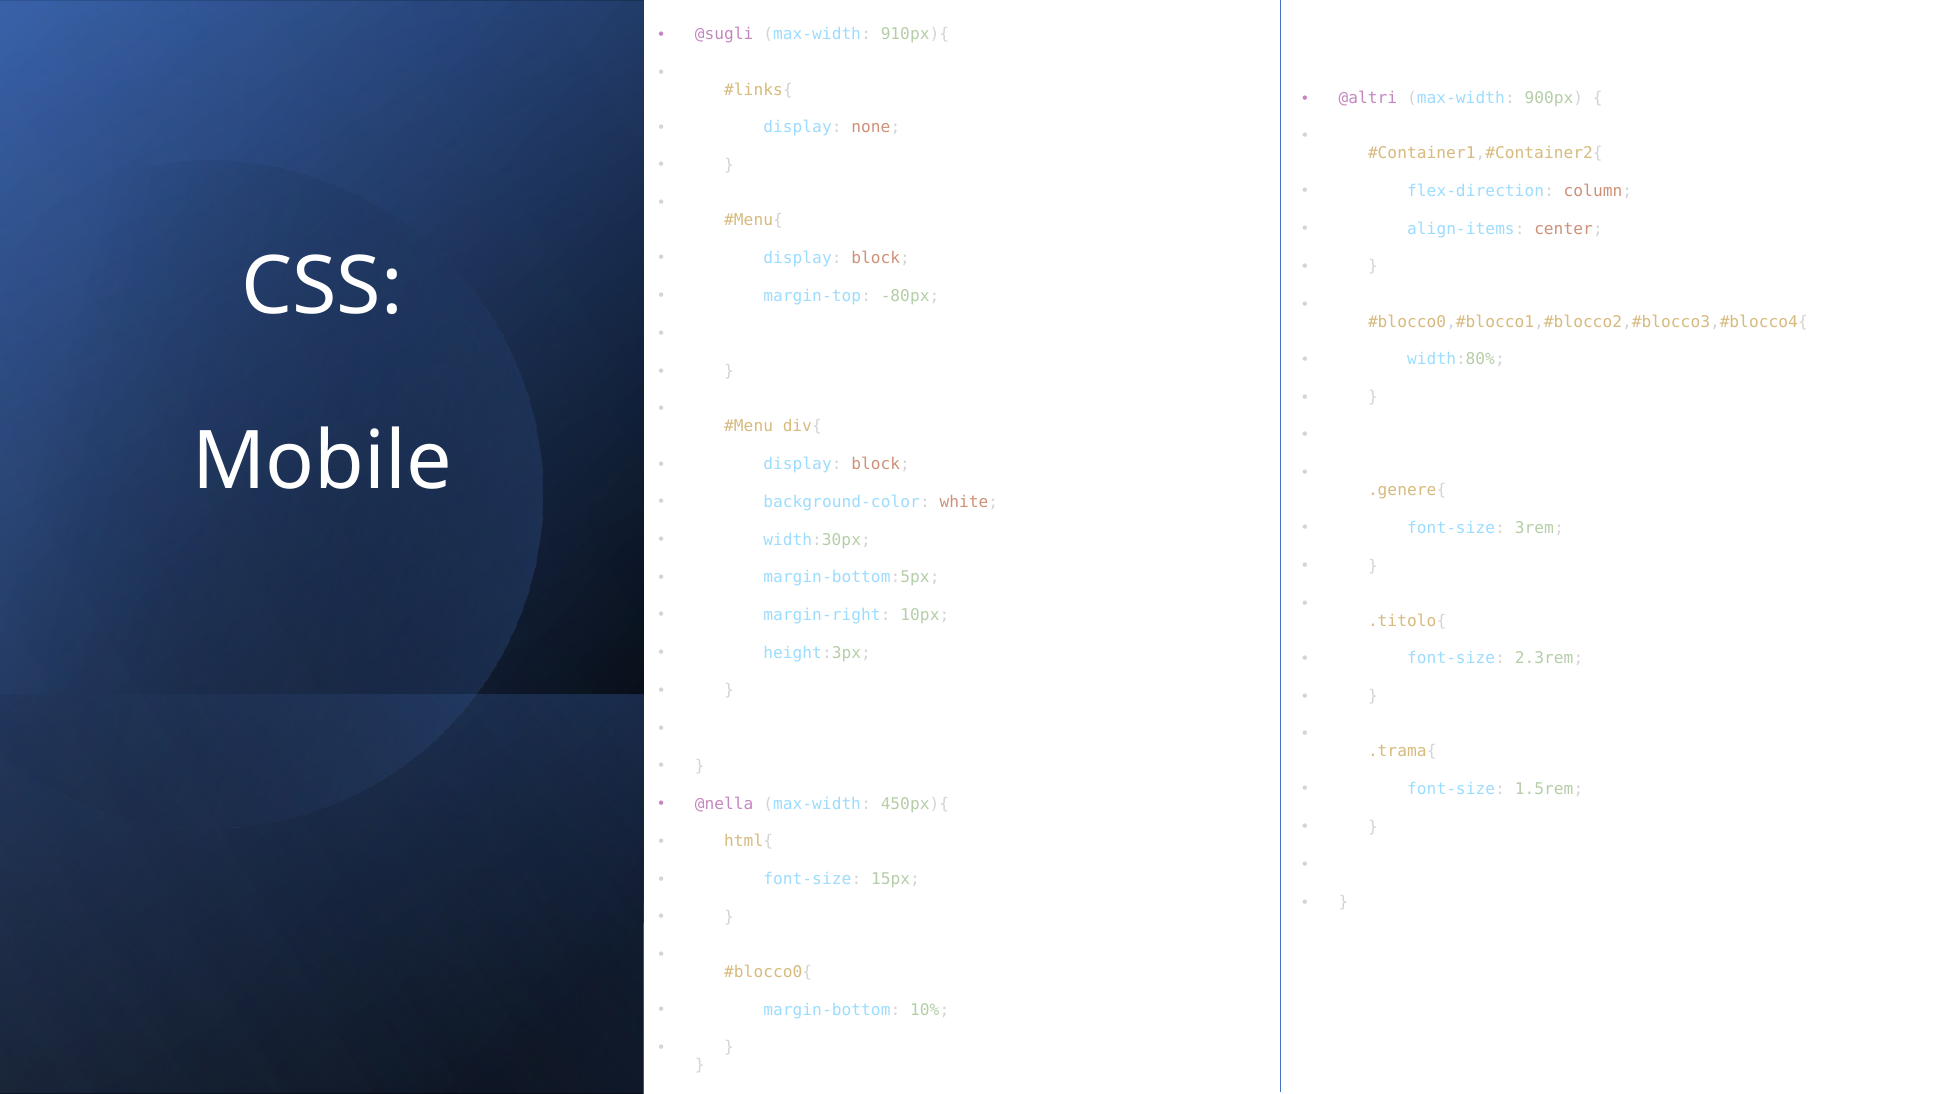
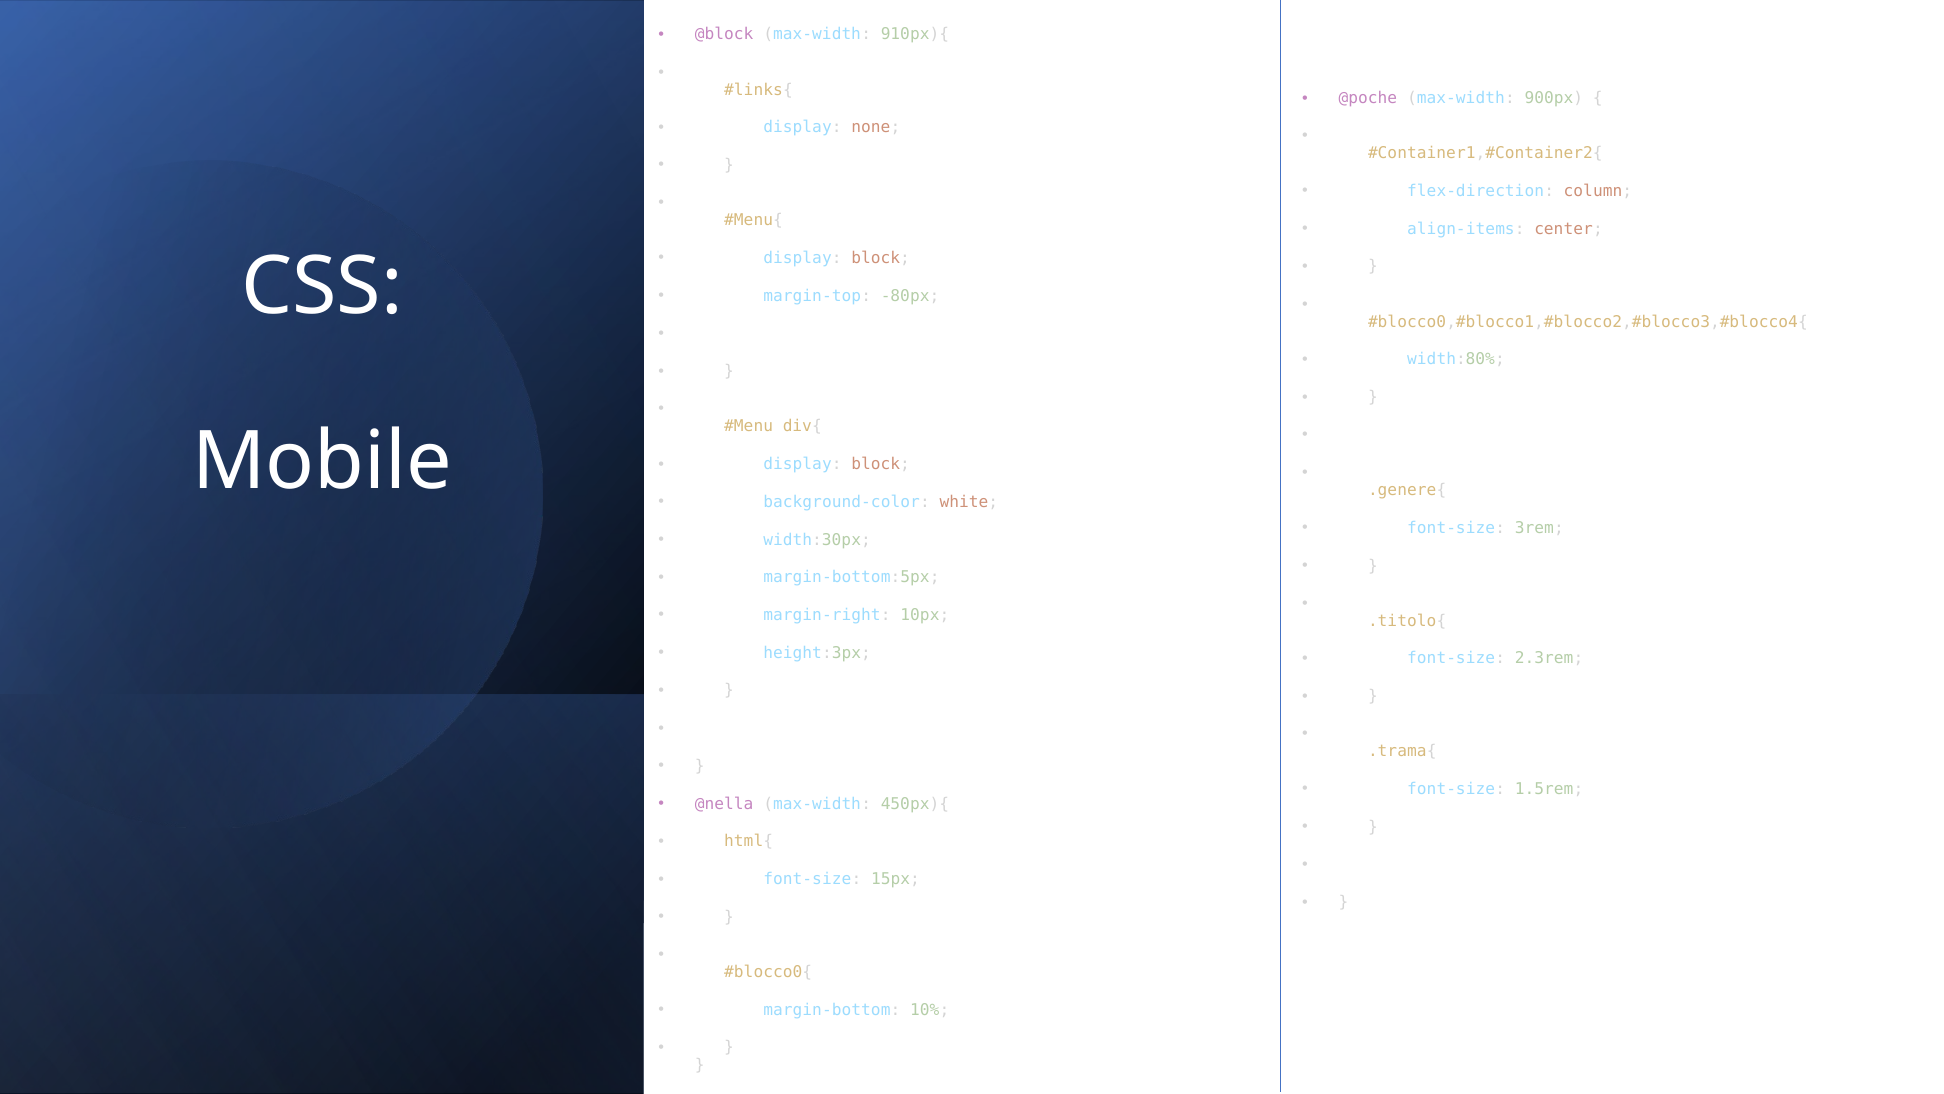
@sugli: @sugli -> @block (724, 35)
@altri: @altri -> @poche (1368, 98)
